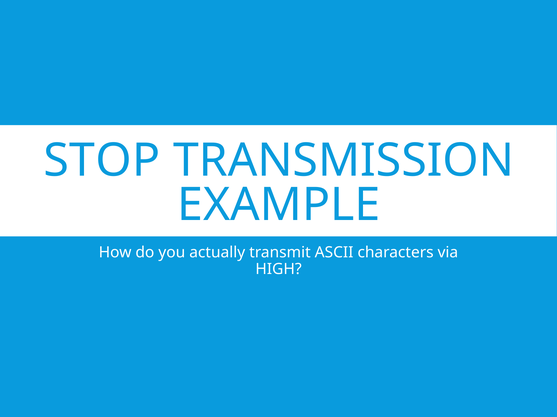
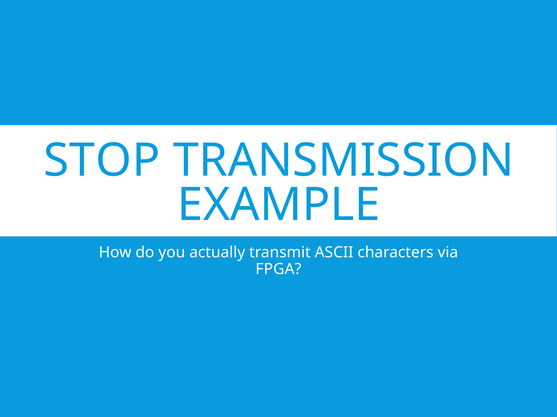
HIGH: HIGH -> FPGA (278, 270)
